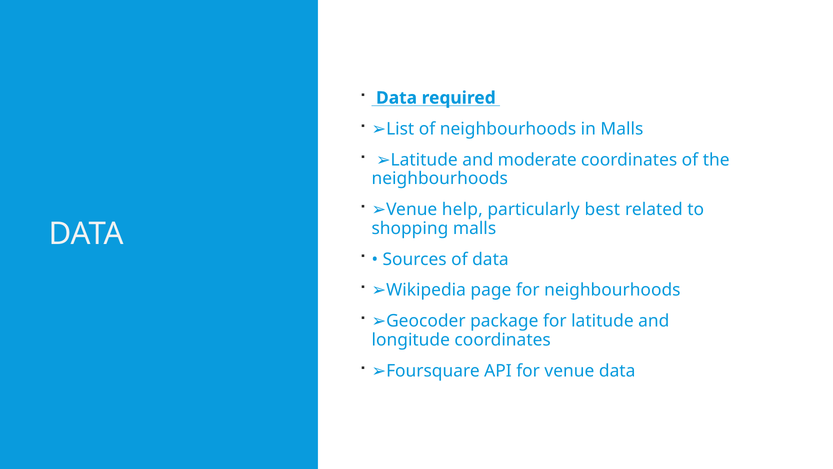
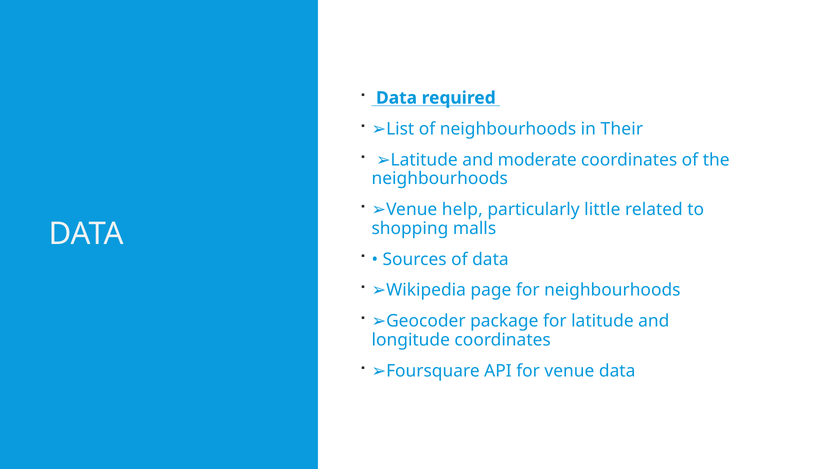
in Malls: Malls -> Their (622, 129)
best: best -> little (602, 209)
